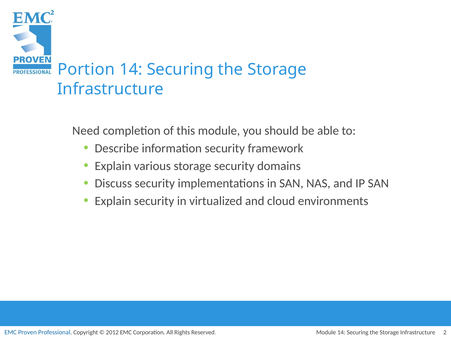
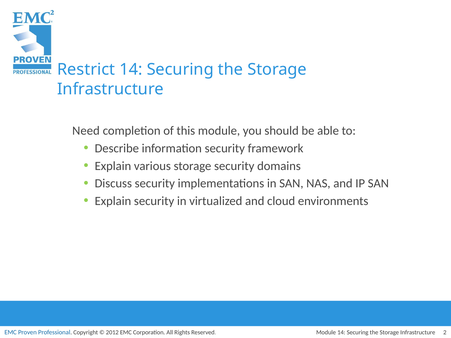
Portion: Portion -> Restrict (86, 70)
